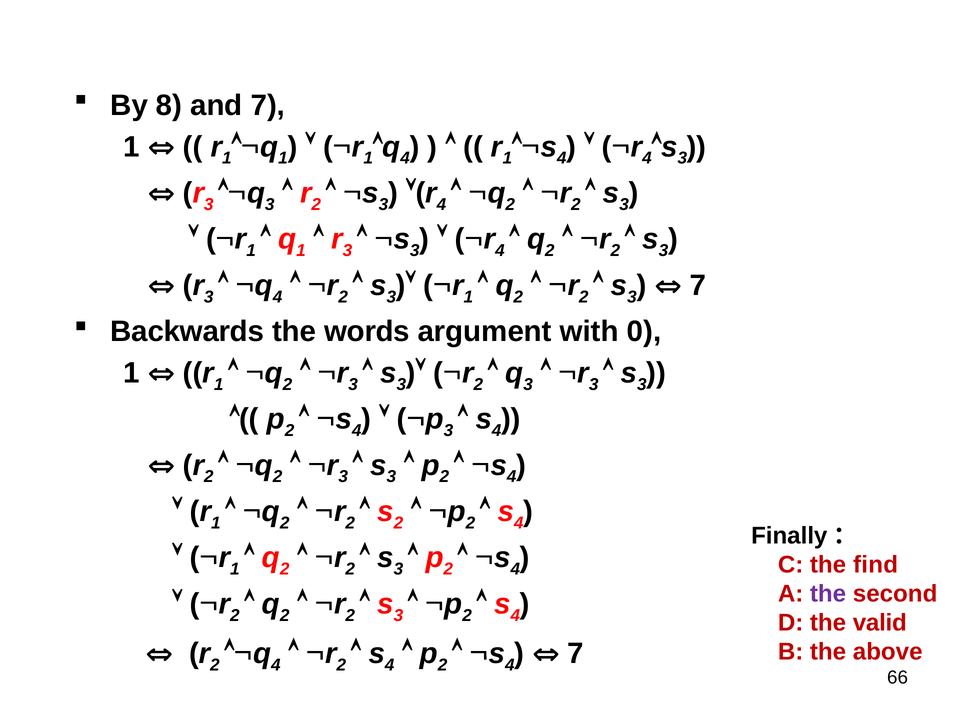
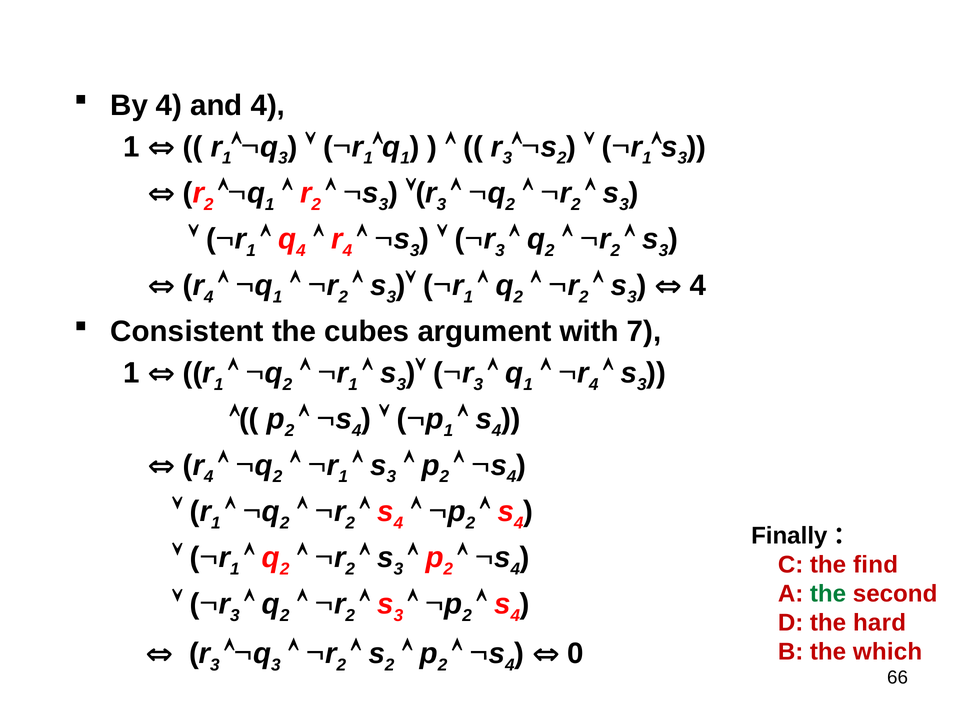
By 8: 8 -> 4 (169, 105)
and 7: 7 -> 4 (268, 105)
1: 1 -> 3 (283, 158)
4: 4 -> 1 (405, 158)
1: 1 -> 3 (507, 158)
4: 4 -> 2 (562, 158)
4: 4 -> 1 (647, 158)
3: 3 -> 2 (209, 204)
3: 3 -> 1 (270, 204)
4: 4 -> 3 (441, 204)
1: 1 -> 4 (301, 250)
3: 3 -> 4 (347, 250)
4: 4 -> 3 (500, 250)
3: 3 -> 4 (209, 297)
4: 4 -> 1 (278, 297)
7: 7 -> 4 (698, 285)
Backwards: Backwards -> Consistent (187, 331)
words: words -> cubes (367, 331)
0: 0 -> 7 (644, 331)
3: 3 -> 1 (353, 384)
2: 2 -> 3 (478, 384)
3: 3 -> 1 (528, 384)
3: 3 -> 4 (594, 384)
3: 3 -> 1 (448, 430)
2: 2 -> 4 (209, 476)
3: 3 -> 1 (343, 476)
2: 2 -> 4 (398, 523)
the colour: purple -> green (828, 593)
2: 2 -> 3 (235, 615)
valid: valid -> hard (880, 622)
above: above -> which (888, 651)
2: 2 -> 3 (215, 664)
4: 4 -> 3 (276, 664)
4: 4 -> 2 (390, 664)
7: 7 -> 0 (576, 653)
